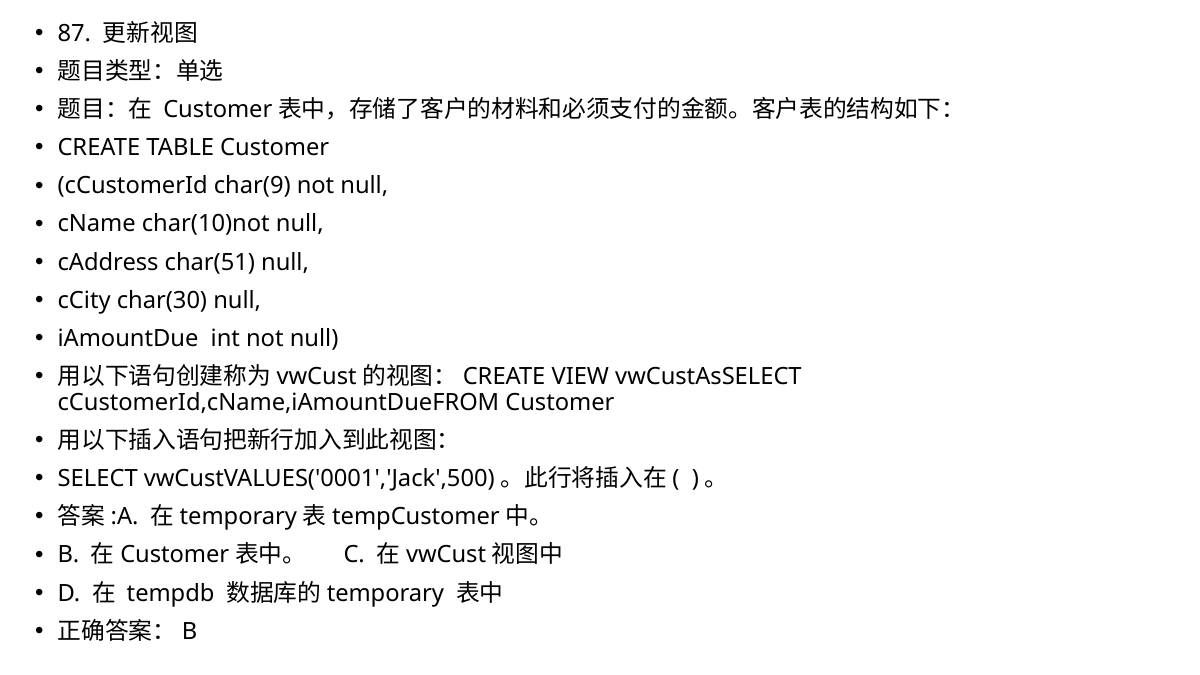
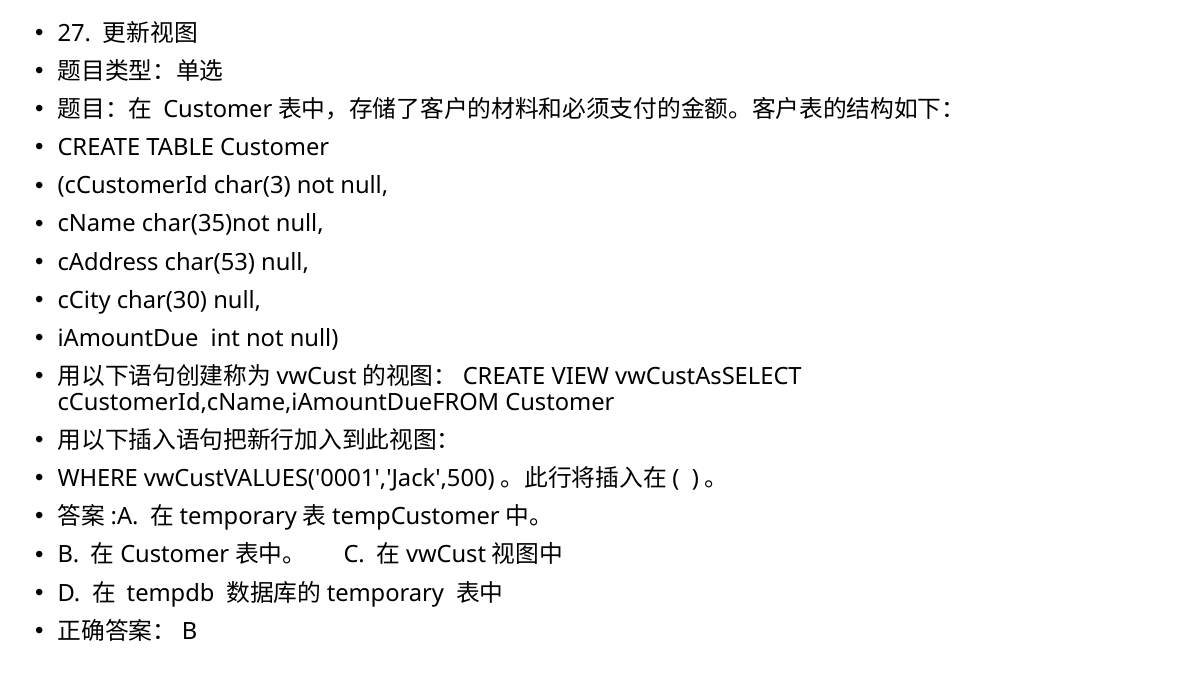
87: 87 -> 27 (74, 33)
char(9: char(9 -> char(3 (252, 186)
char(10)not: char(10)not -> char(35)not (206, 224)
char(51: char(51 -> char(53 (210, 262)
SELECT: SELECT -> WHERE (98, 479)
